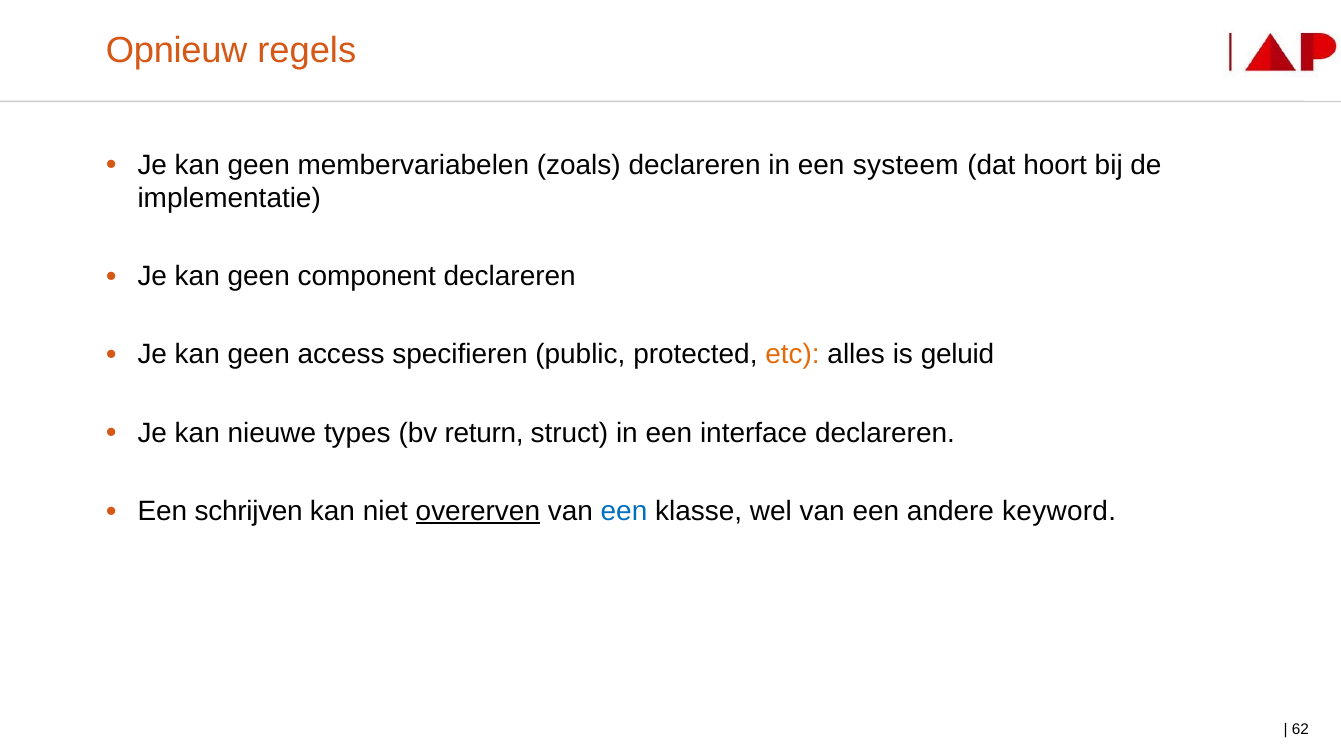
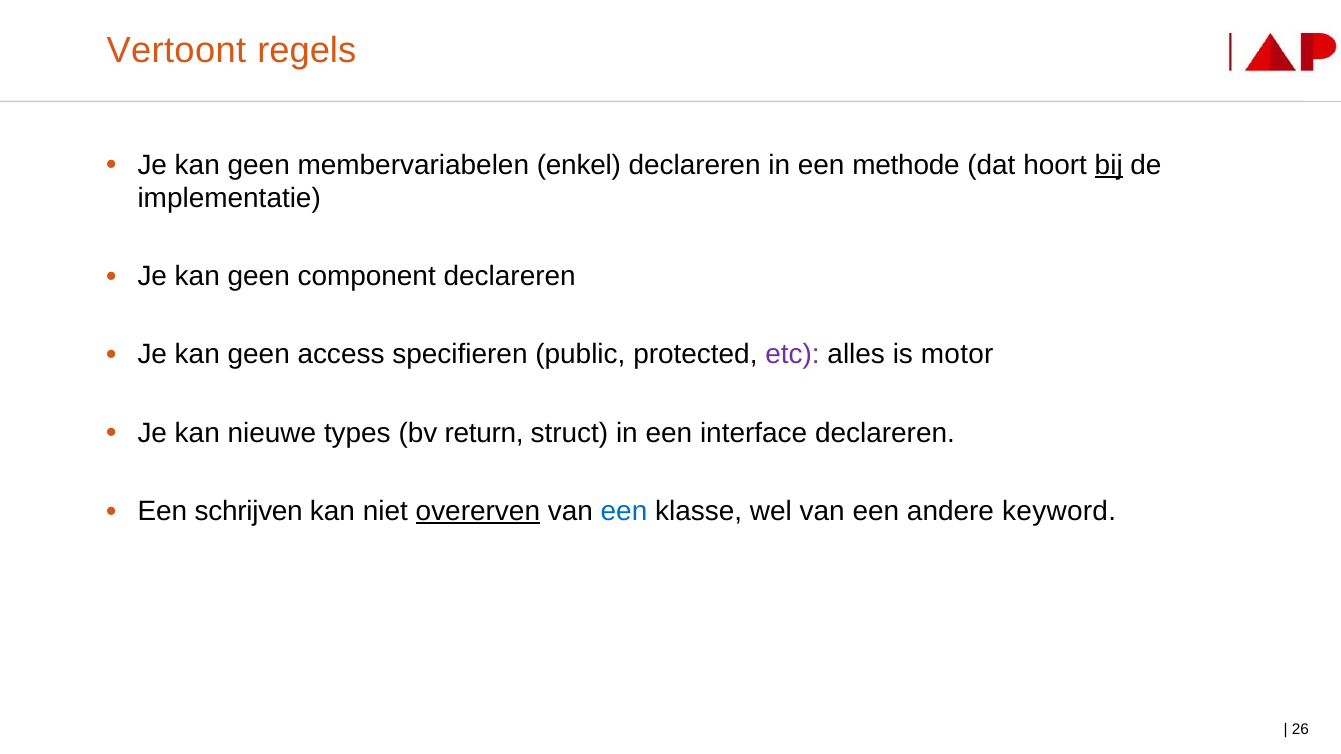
Opnieuw: Opnieuw -> Vertoont (176, 50)
zoals: zoals -> enkel (579, 165)
systeem: systeem -> methode (906, 165)
bij underline: none -> present (1109, 165)
etc colour: orange -> purple (792, 355)
geluid: geluid -> motor (957, 355)
62: 62 -> 26 (1300, 730)
